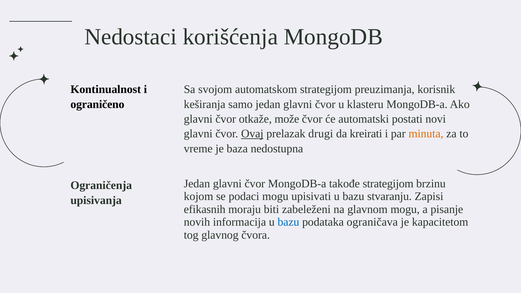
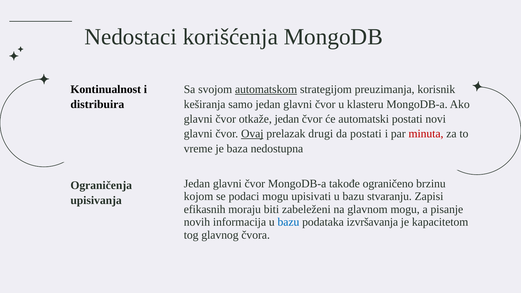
automatskom underline: none -> present (266, 90)
ograničeno: ograničeno -> distribuira (97, 104)
otkaže može: može -> jedan (287, 119)
da kreirati: kreirati -> postati (366, 134)
minuta colour: orange -> red (426, 134)
takođe strategijom: strategijom -> ograničeno (388, 184)
ograničava: ograničava -> izvršavanja (372, 222)
